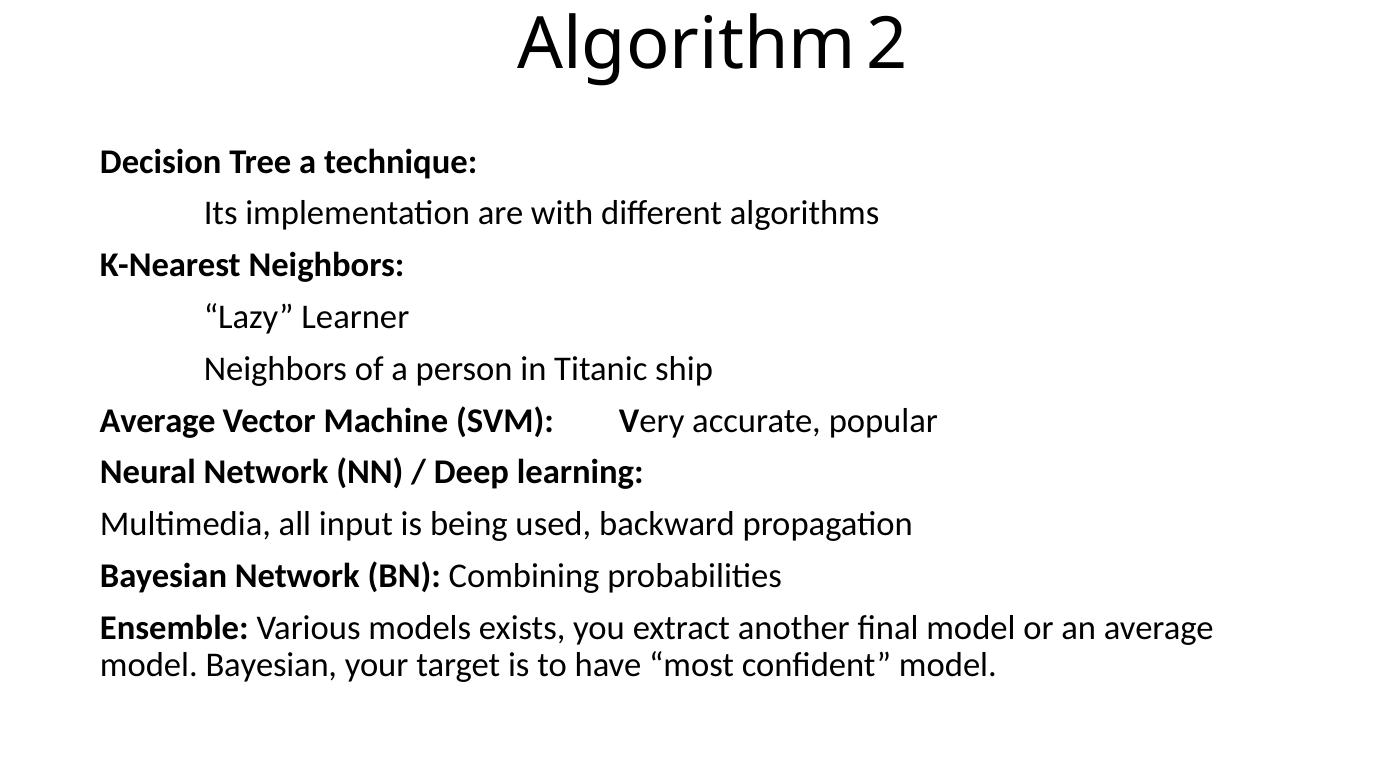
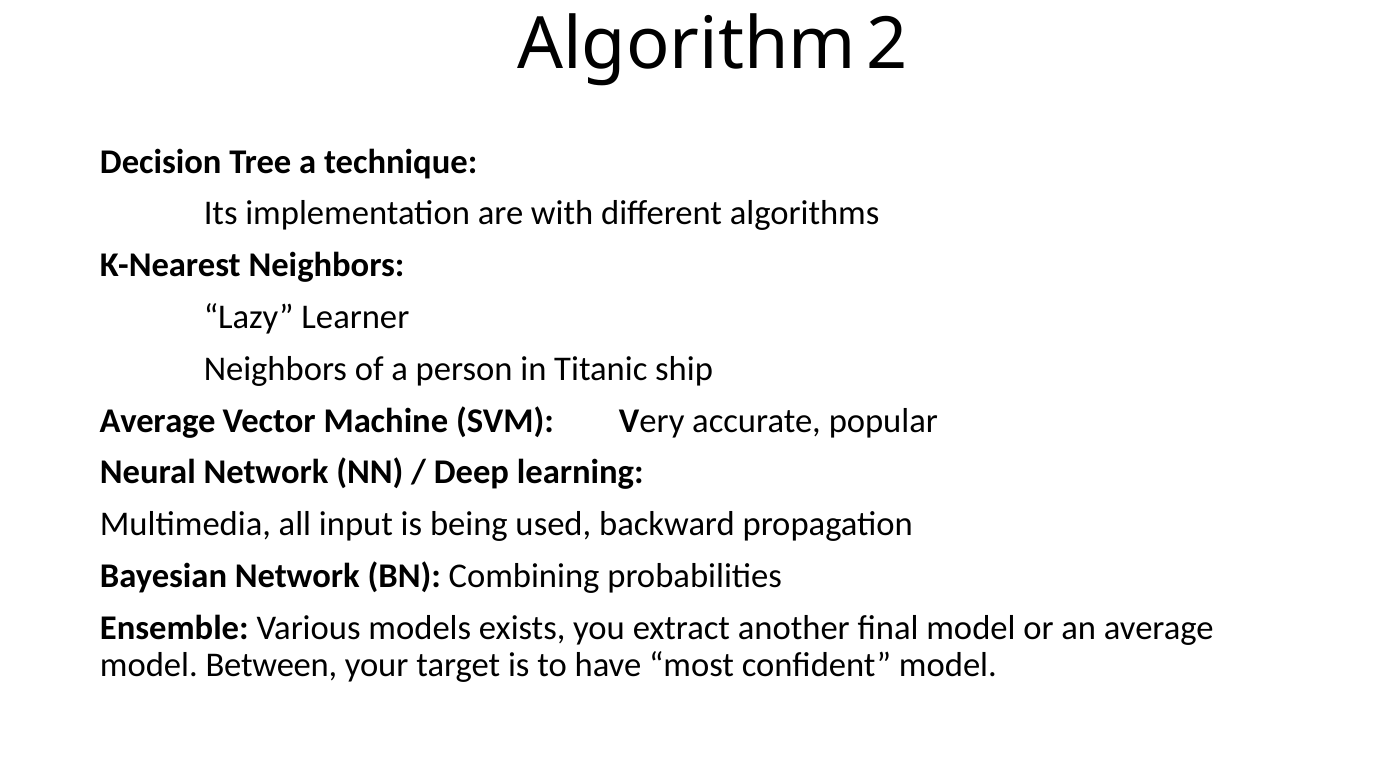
model Bayesian: Bayesian -> Between (271, 665)
